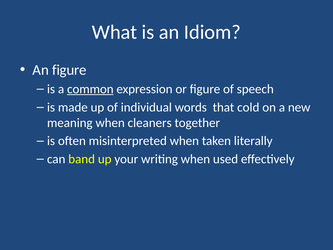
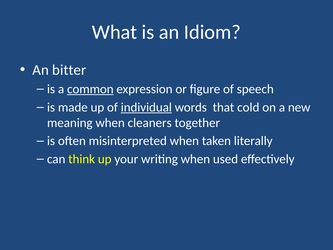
An figure: figure -> bitter (69, 70)
individual underline: none -> present (146, 107)
band: band -> think (82, 159)
